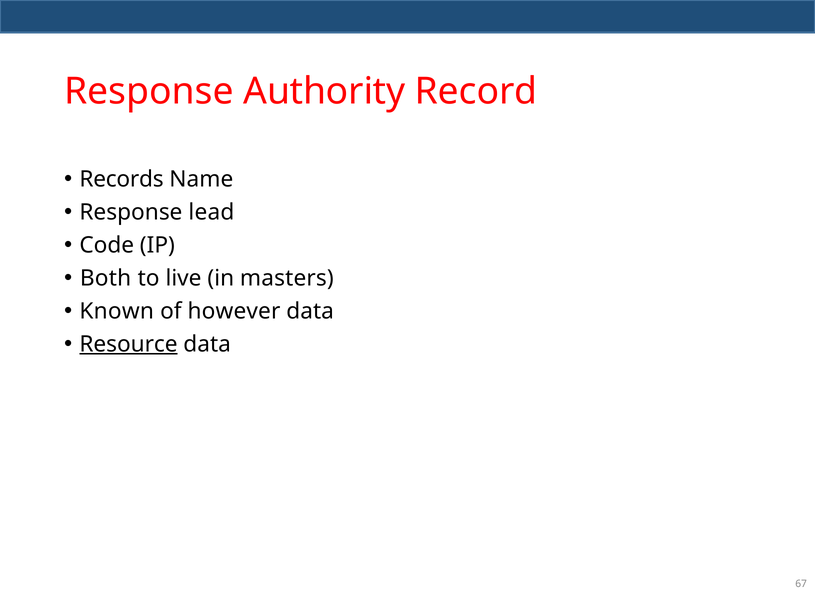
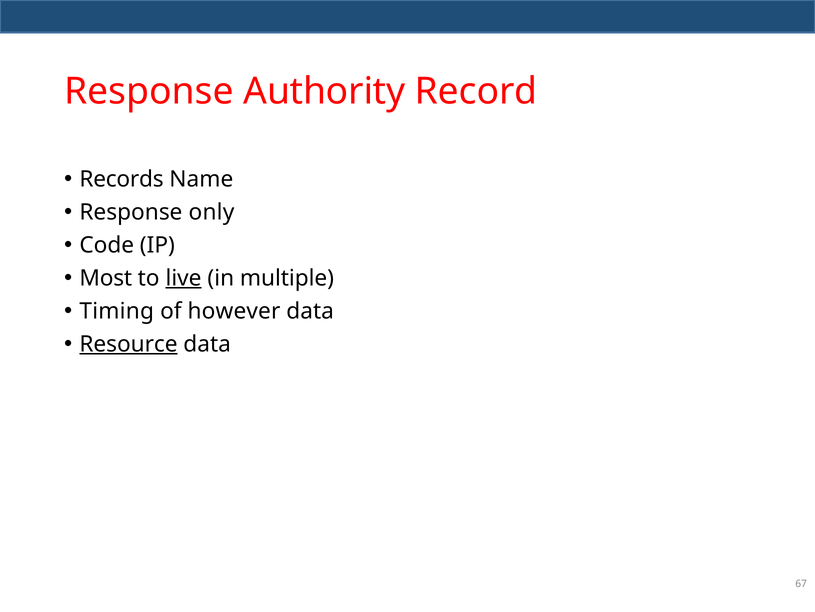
lead: lead -> only (211, 212)
Both: Both -> Most (106, 278)
live underline: none -> present (184, 278)
masters: masters -> multiple (287, 278)
Known: Known -> Timing (117, 311)
